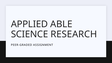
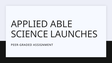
RESEARCH: RESEARCH -> LAUNCHES (74, 34)
